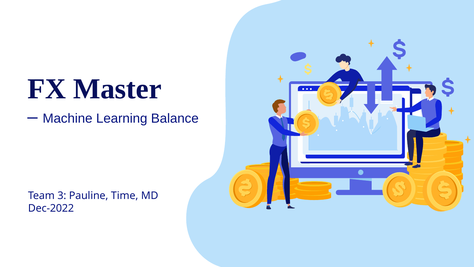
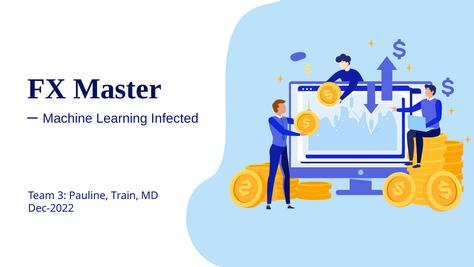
Balance: Balance -> Infected (175, 118)
Time: Time -> Train (125, 195)
